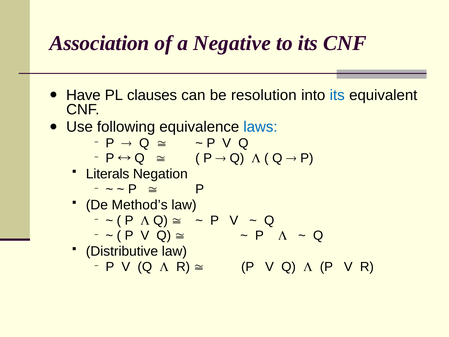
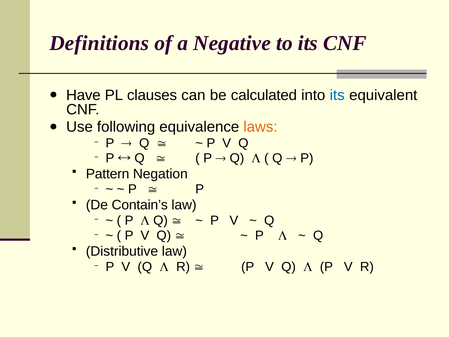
Association: Association -> Definitions (99, 43)
resolution: resolution -> calculated (264, 95)
laws colour: blue -> orange (260, 127)
Literals: Literals -> Pattern (108, 174)
Method’s: Method’s -> Contain’s (140, 205)
